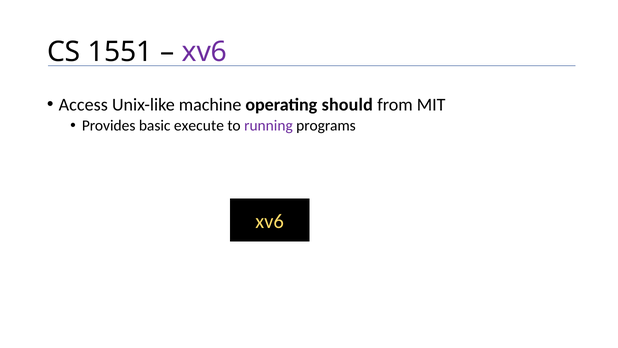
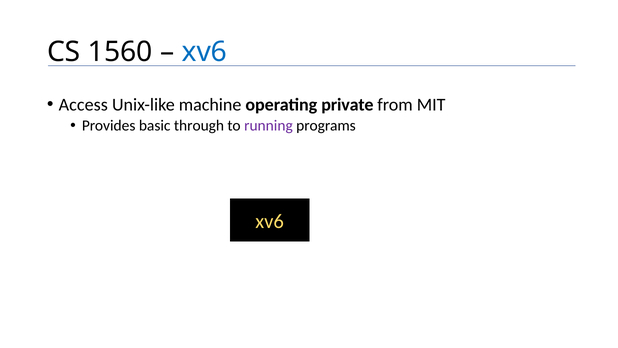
1551: 1551 -> 1560 (120, 52)
xv6 colour: purple -> blue (204, 52)
should: should -> private (347, 104)
execute: execute -> through (199, 126)
